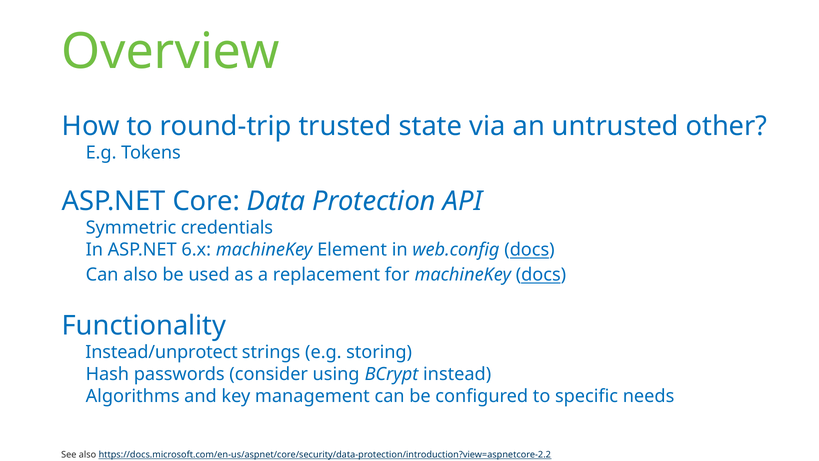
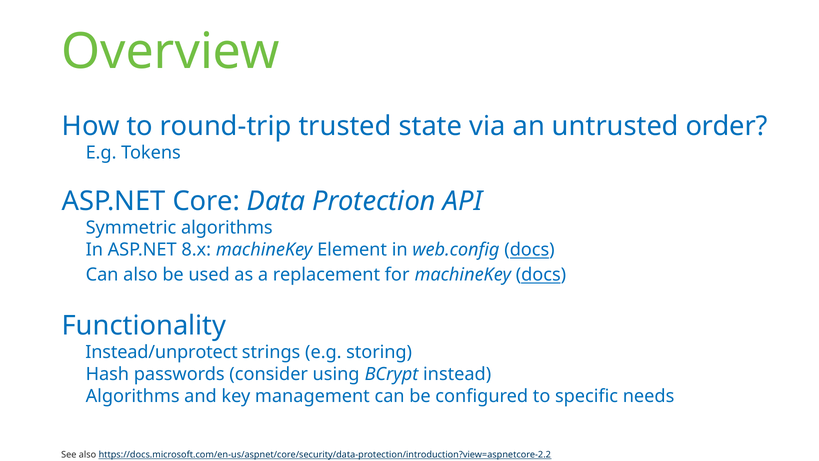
other: other -> order (727, 126)
Symmetric credentials: credentials -> algorithms (227, 228)
6.x: 6.x -> 8.x (196, 250)
